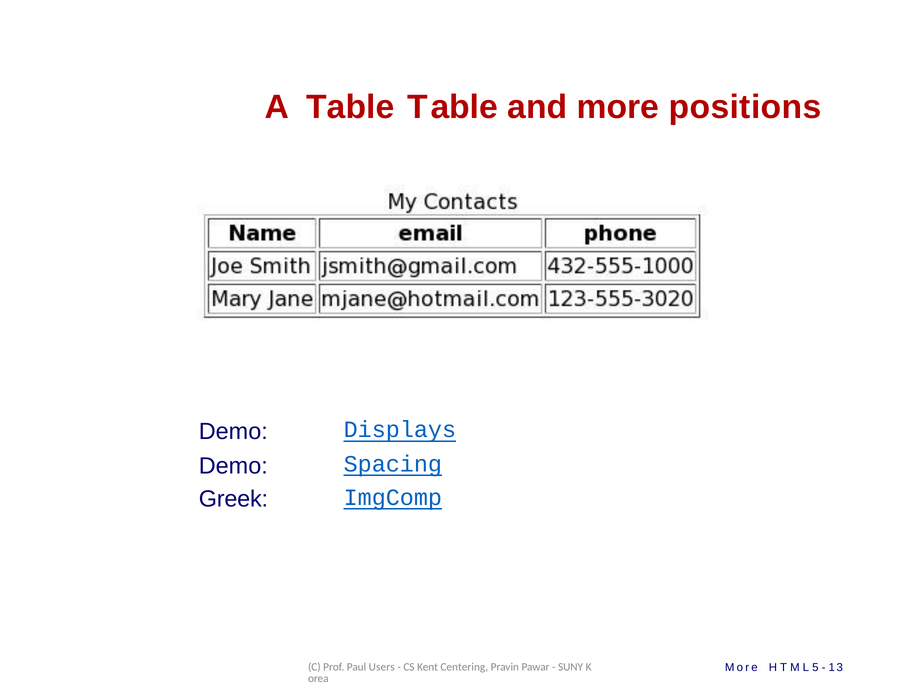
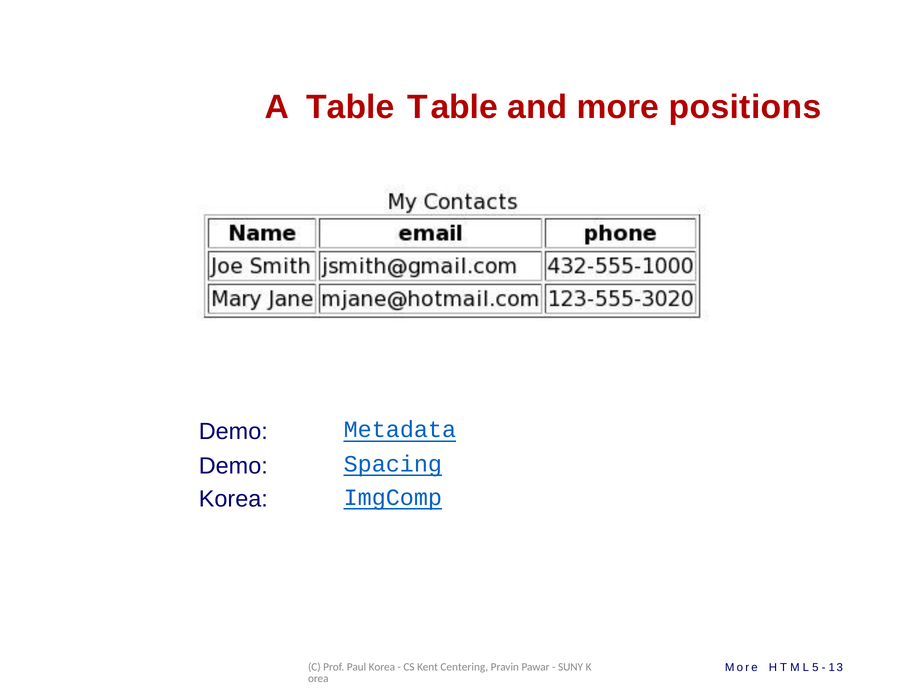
Displays: Displays -> Metadata (400, 430)
Greek: Greek -> Korea (233, 499)
Paul Users: Users -> Korea (382, 667)
